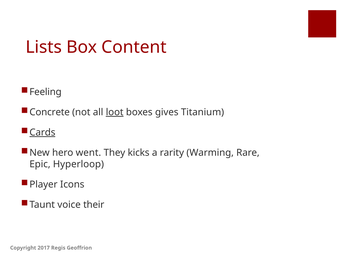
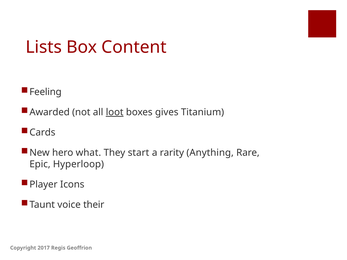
Concrete: Concrete -> Awarded (50, 112)
Cards underline: present -> none (42, 133)
went: went -> what (88, 153)
kicks: kicks -> start (139, 153)
Warming: Warming -> Anything (210, 153)
